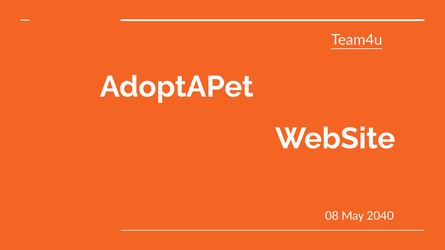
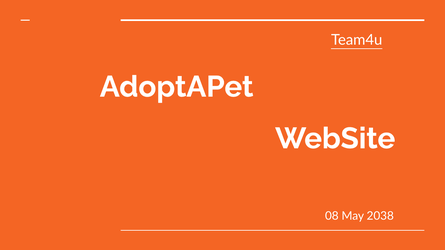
2040: 2040 -> 2038 (380, 216)
